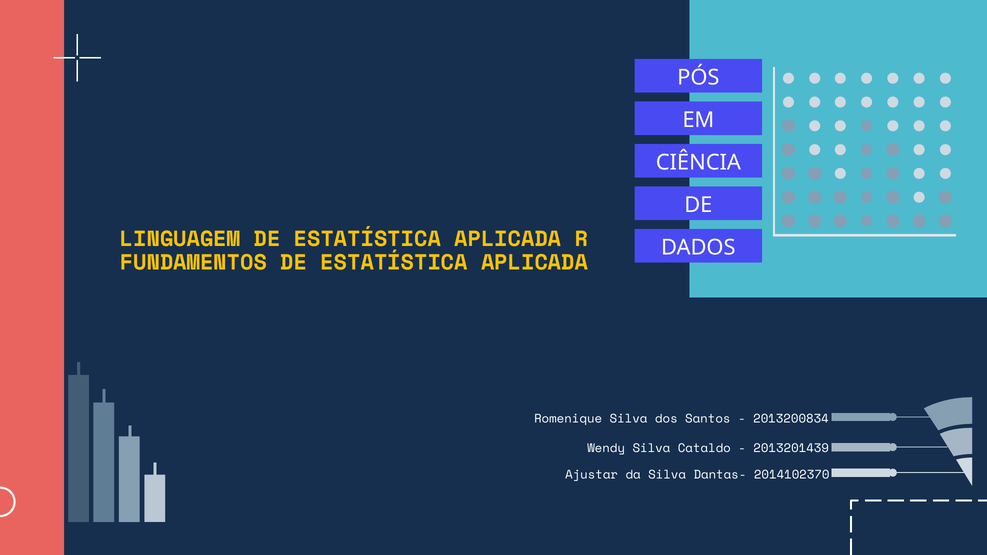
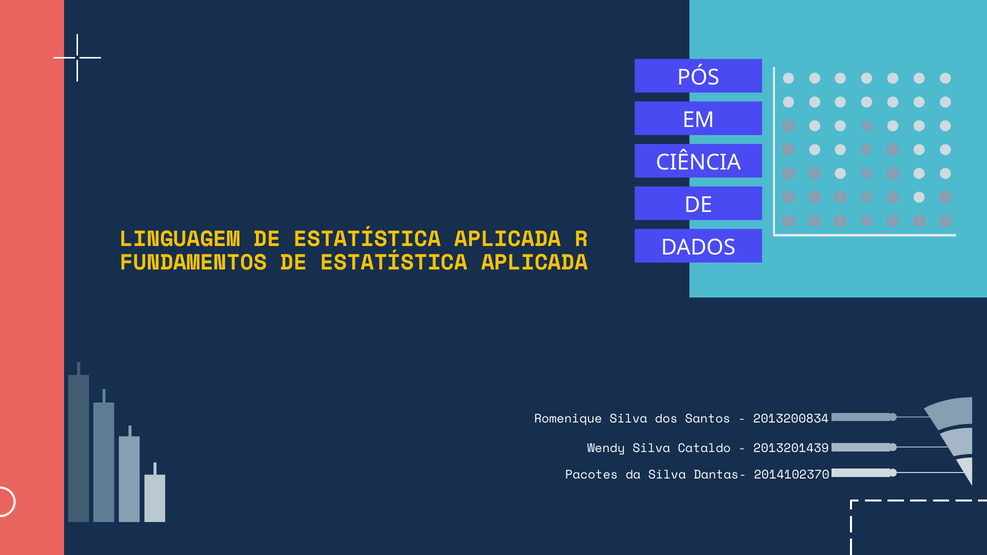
Ajustar: Ajustar -> Pacotes (592, 475)
